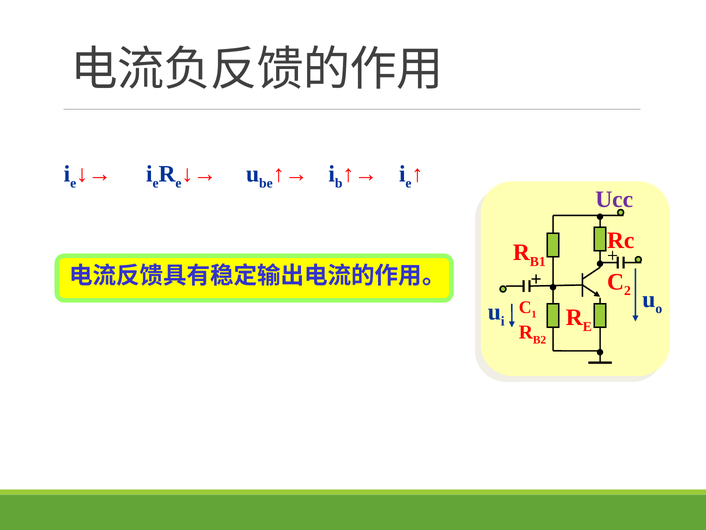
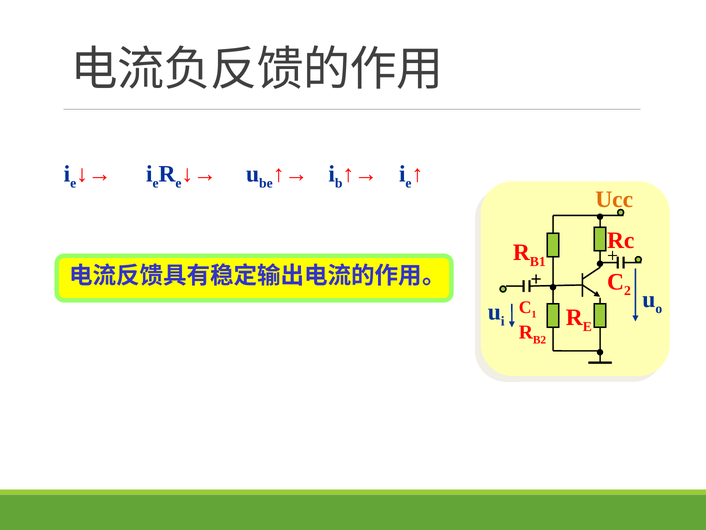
Ucc colour: purple -> orange (614, 199)
